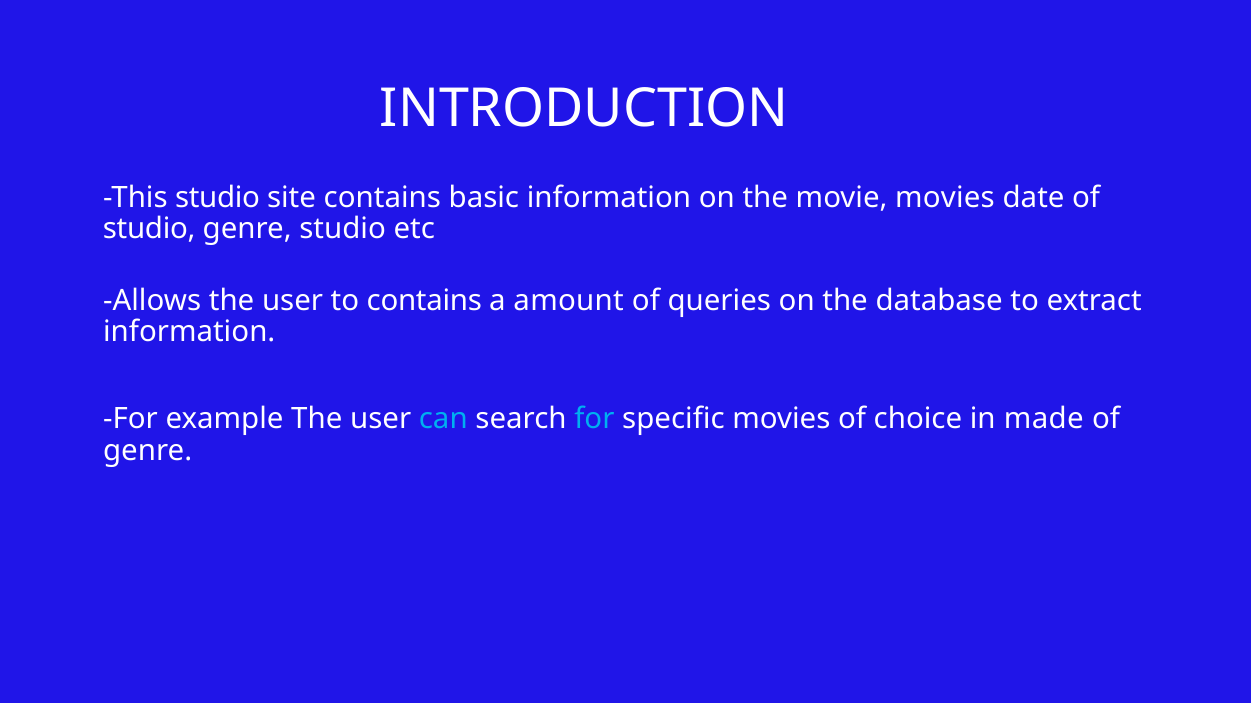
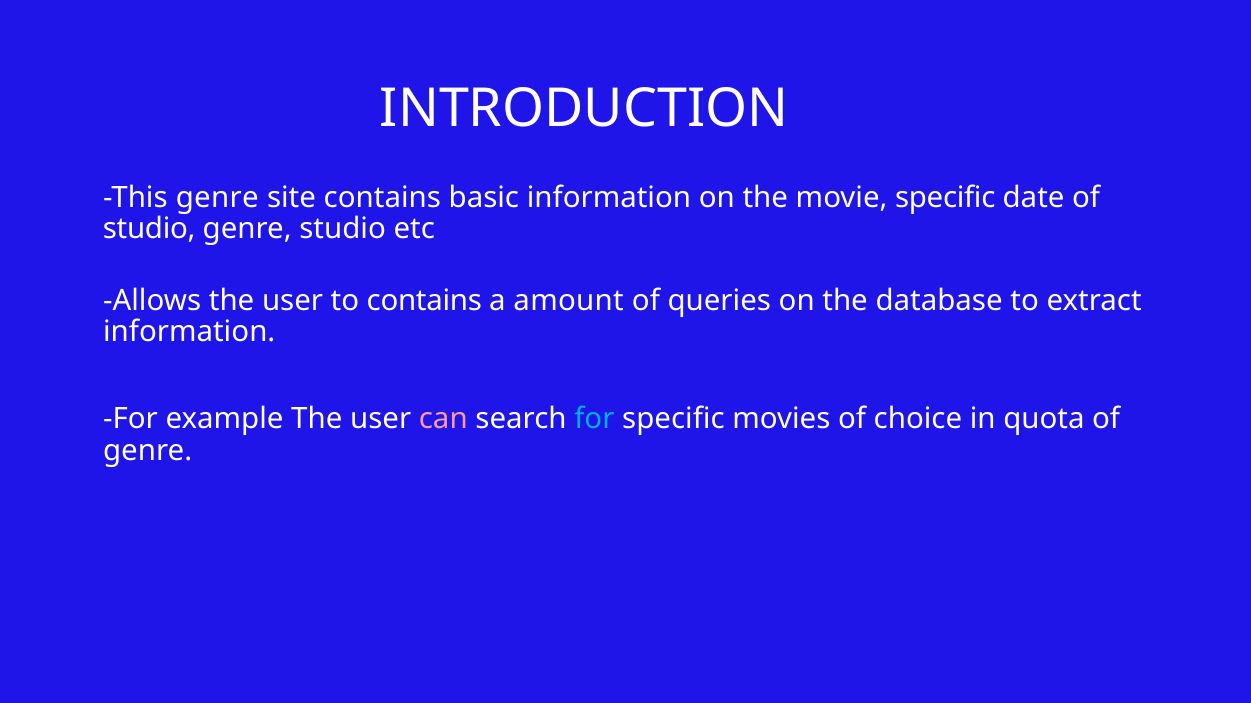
This studio: studio -> genre (217, 198)
movie movies: movies -> specific (945, 198)
can colour: light blue -> pink (443, 420)
made: made -> quota (1044, 420)
